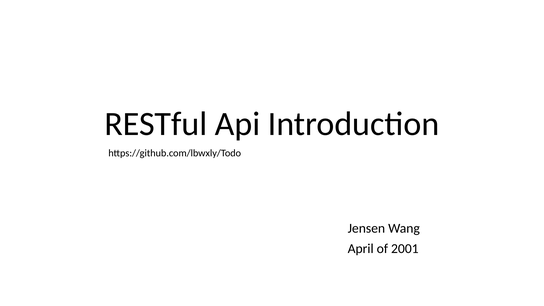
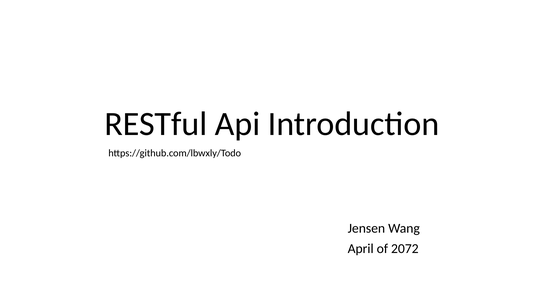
2001: 2001 -> 2072 (405, 249)
